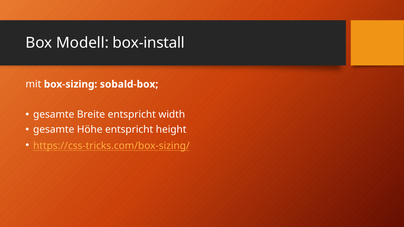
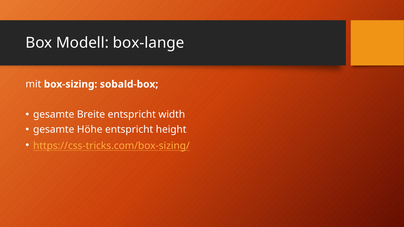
box-install: box-install -> box-lange (149, 43)
